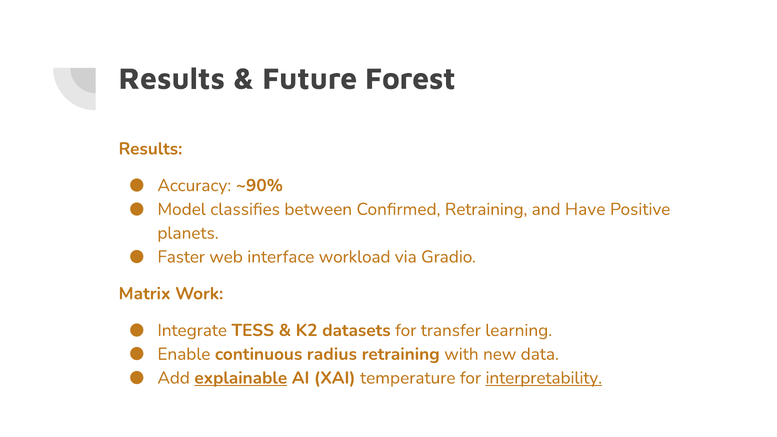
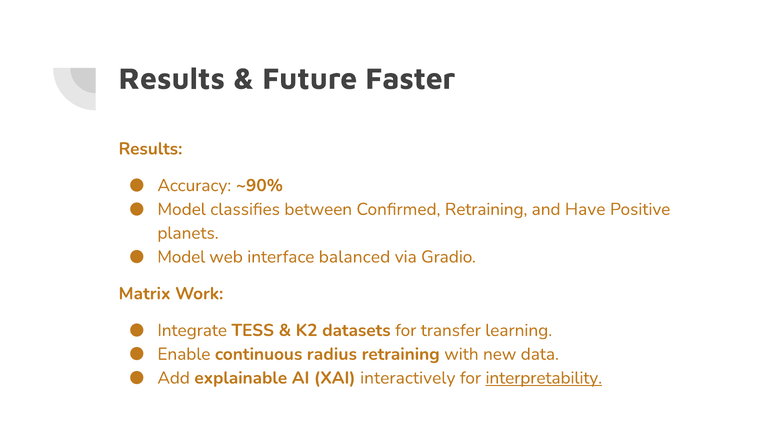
Forest: Forest -> Faster (410, 79)
Faster: Faster -> Model (181, 257)
workload: workload -> balanced (354, 257)
explainable underline: present -> none (241, 378)
temperature: temperature -> interactively (408, 378)
